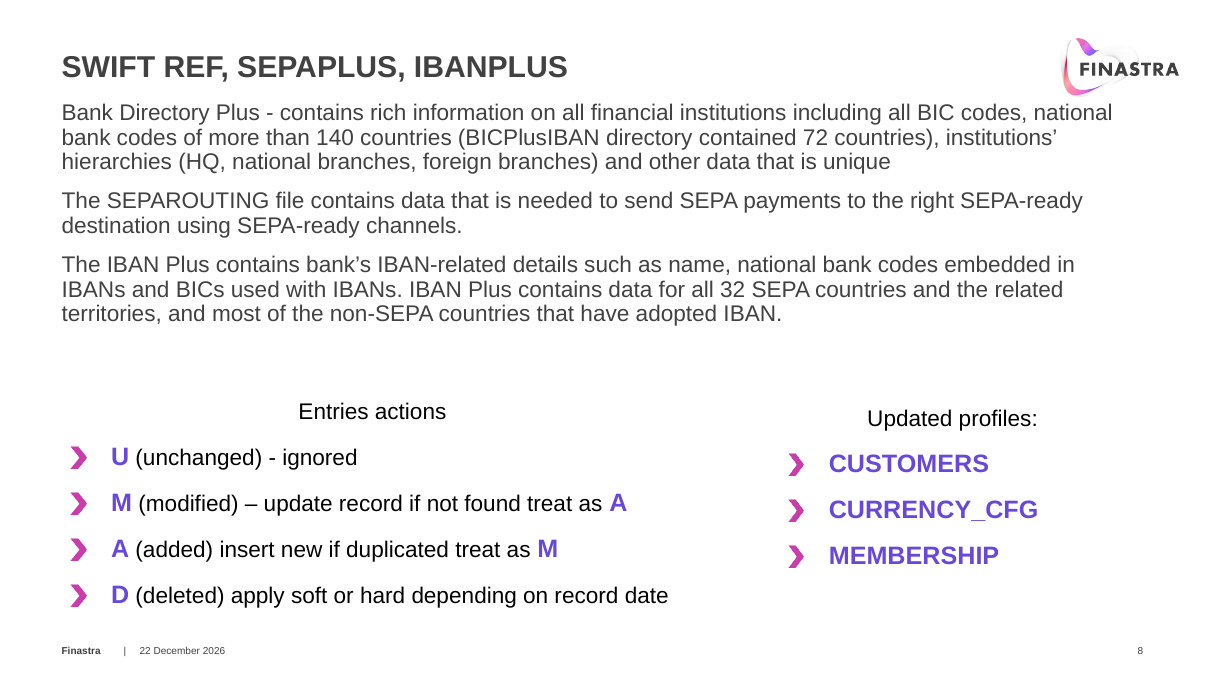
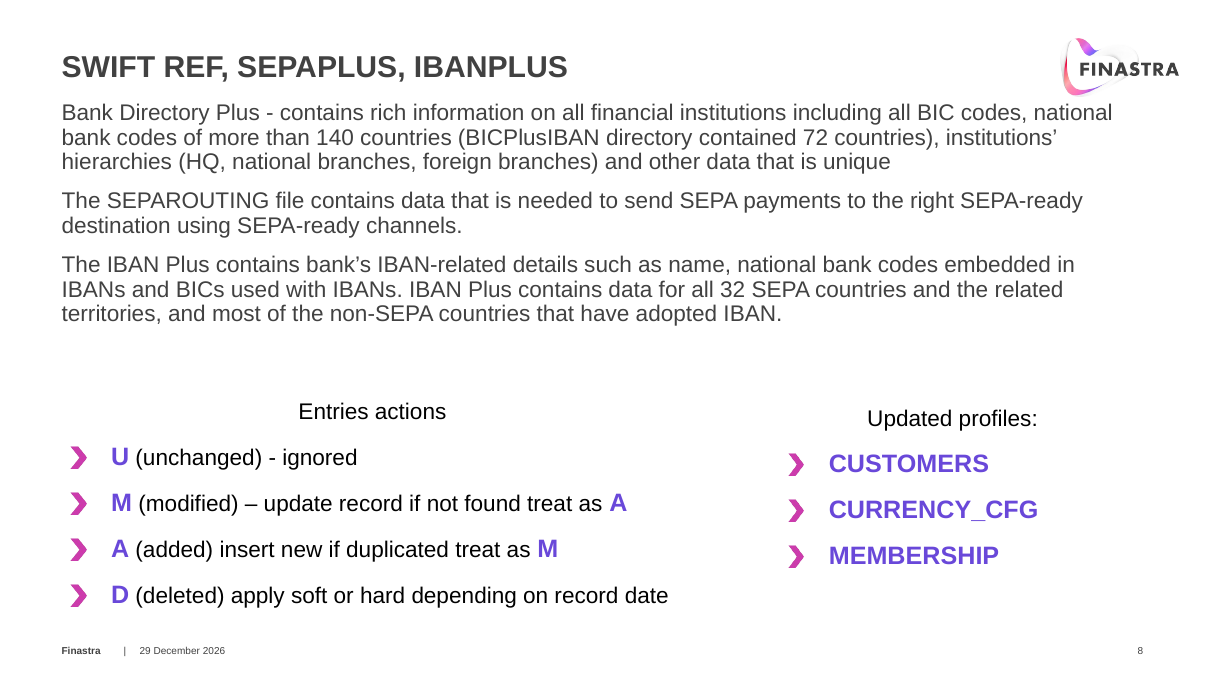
22: 22 -> 29 (145, 651)
